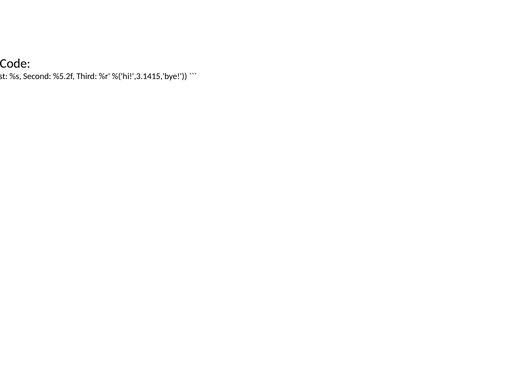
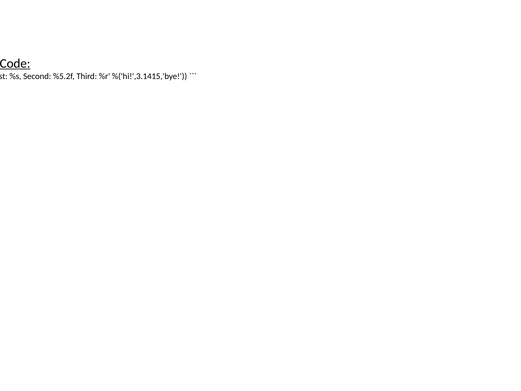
Code underline: none -> present (15, 63)
